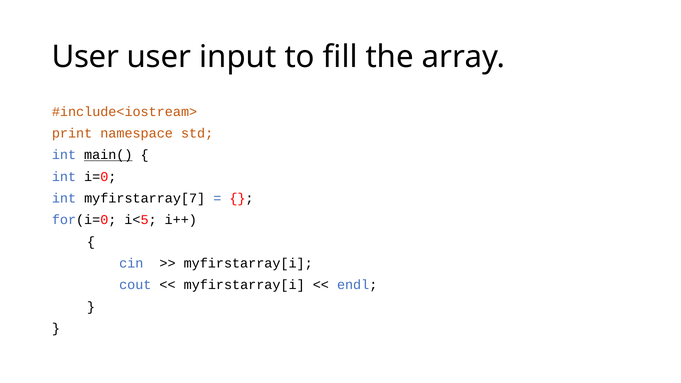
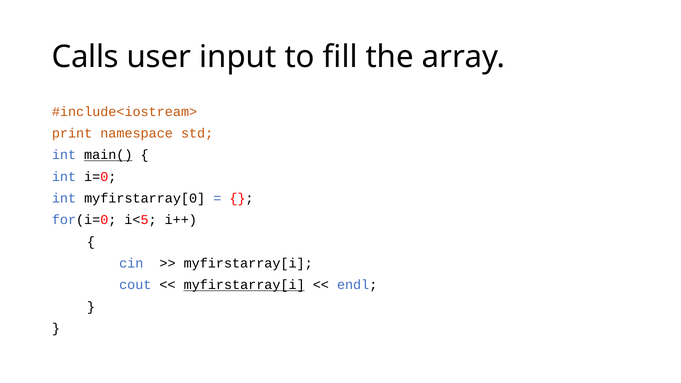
User: User -> Calls (85, 57)
myfirstarray[7: myfirstarray[7 -> myfirstarray[0 (145, 198)
myfirstarray[i underline: none -> present (244, 285)
